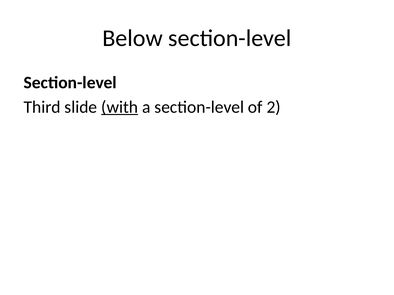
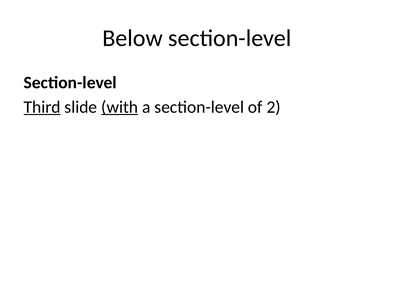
Third underline: none -> present (42, 107)
